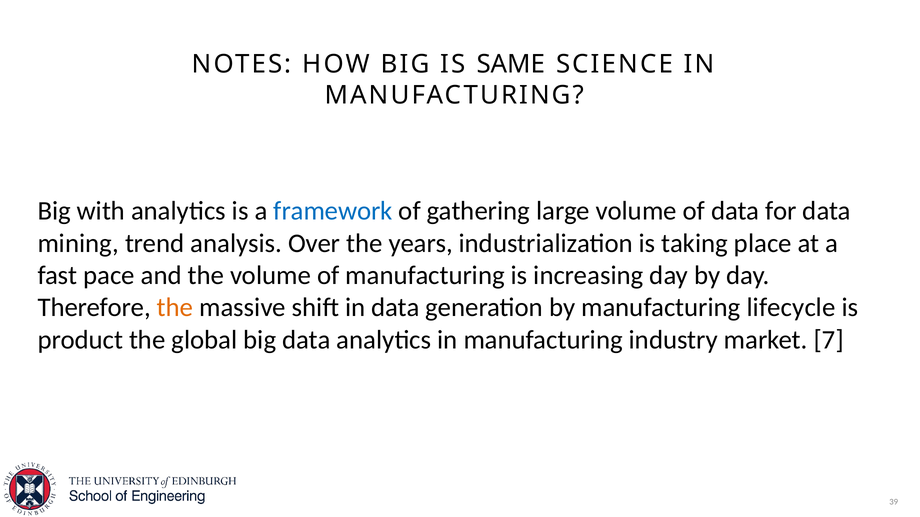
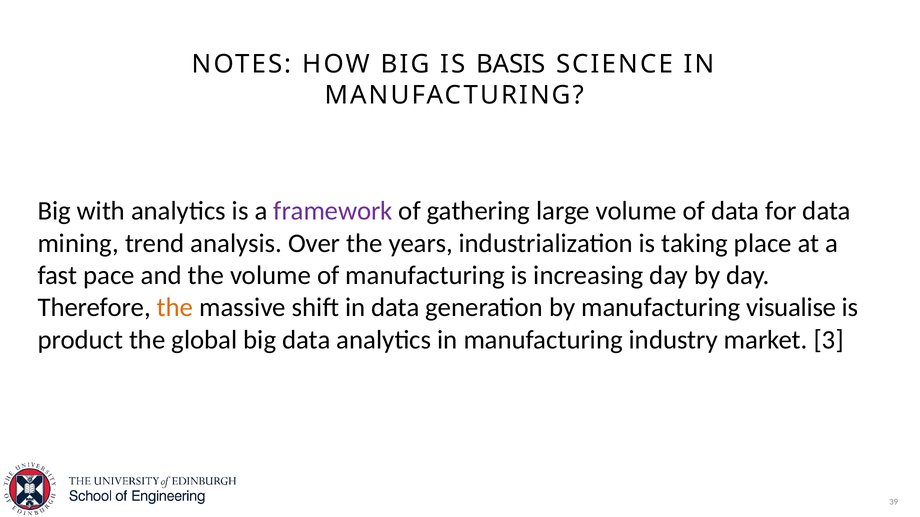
SAME: SAME -> BASIS (511, 64)
framework colour: blue -> purple (333, 211)
lifecycle: lifecycle -> visualise (791, 308)
7: 7 -> 3 (829, 340)
